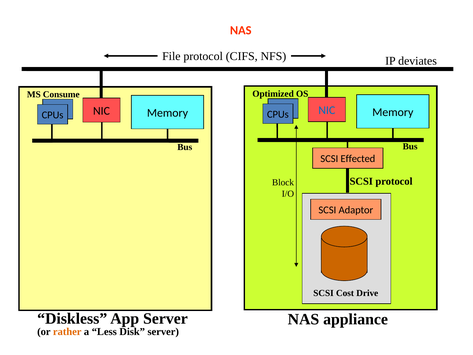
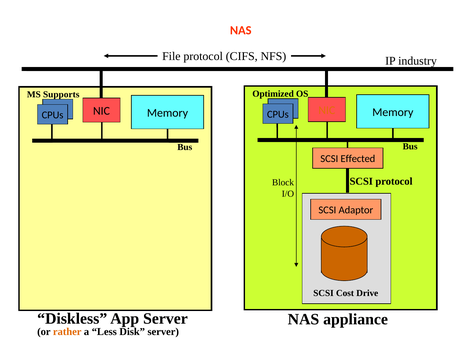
deviates: deviates -> industry (418, 61)
Consume: Consume -> Supports (61, 94)
NIC colour: blue -> orange (327, 110)
